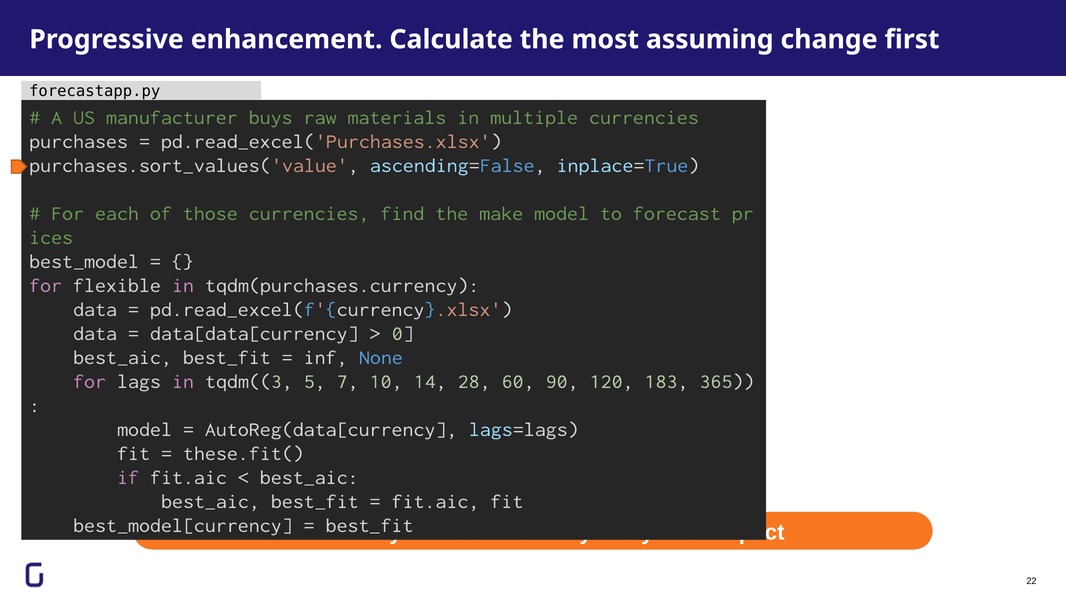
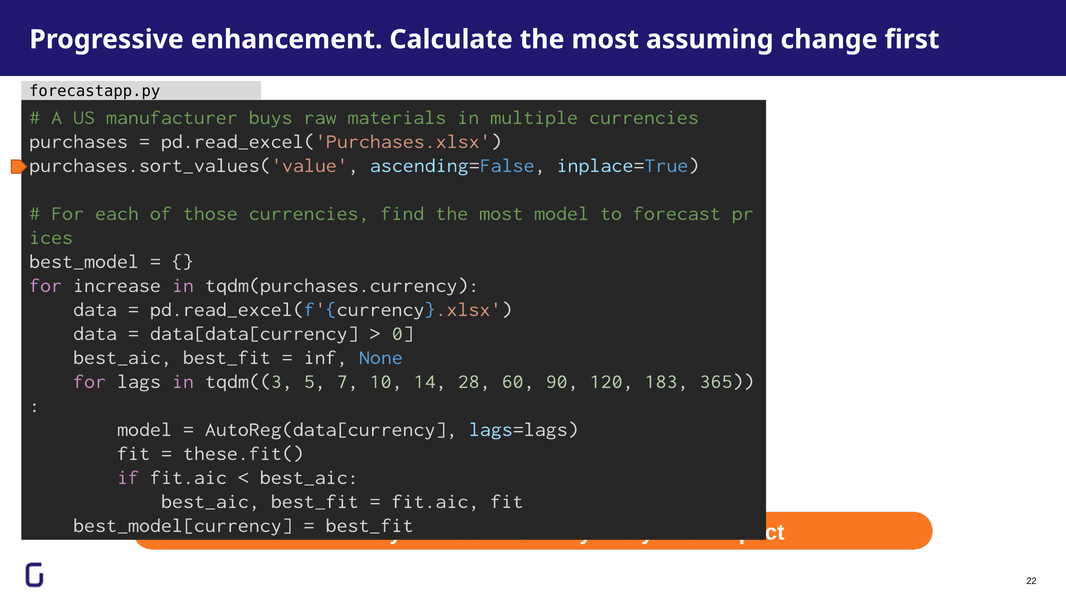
find the make: make -> most (501, 213)
flexible: flexible -> increase (117, 285)
